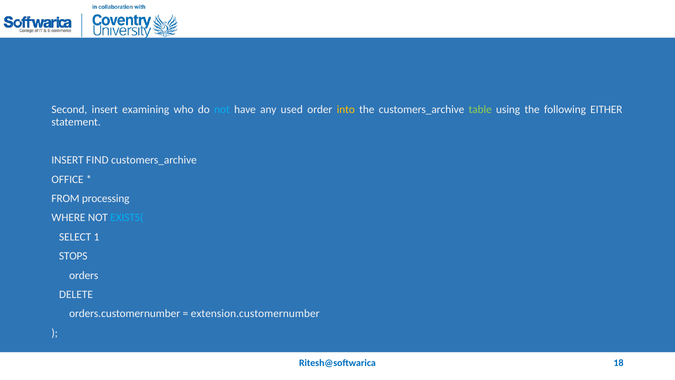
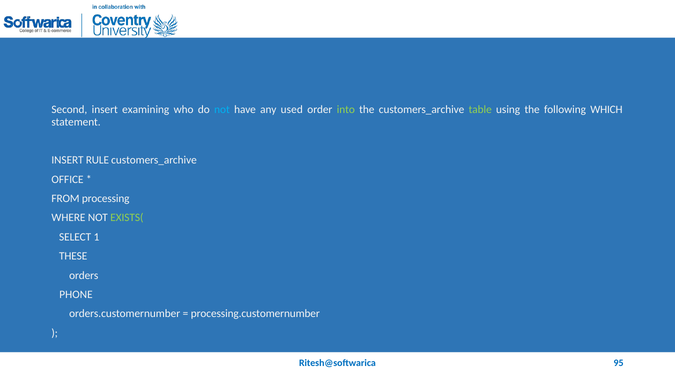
into colour: yellow -> light green (346, 110)
EITHER: EITHER -> WHICH (606, 110)
FIND: FIND -> RULE (97, 160)
EXISTS( colour: light blue -> light green (127, 218)
STOPS: STOPS -> THESE (73, 256)
DELETE: DELETE -> PHONE (76, 294)
extension.customernumber: extension.customernumber -> processing.customernumber (255, 313)
18: 18 -> 95 (619, 363)
